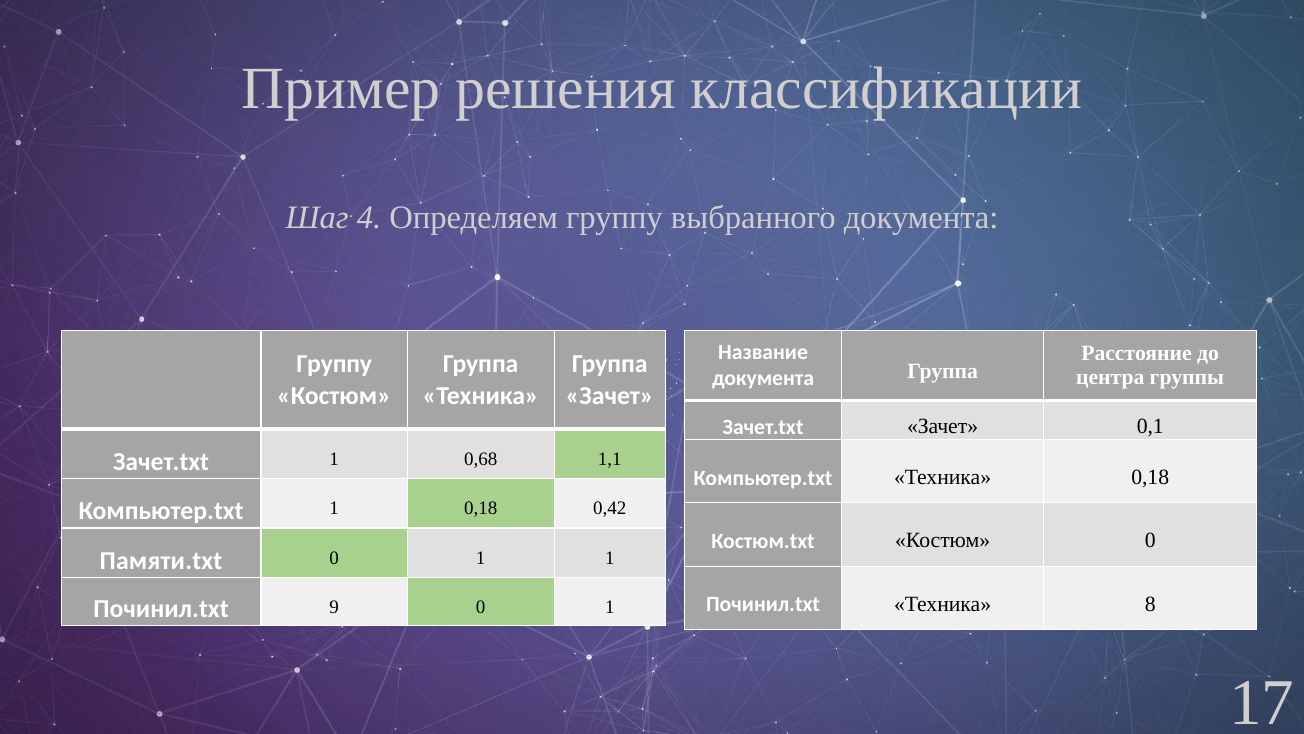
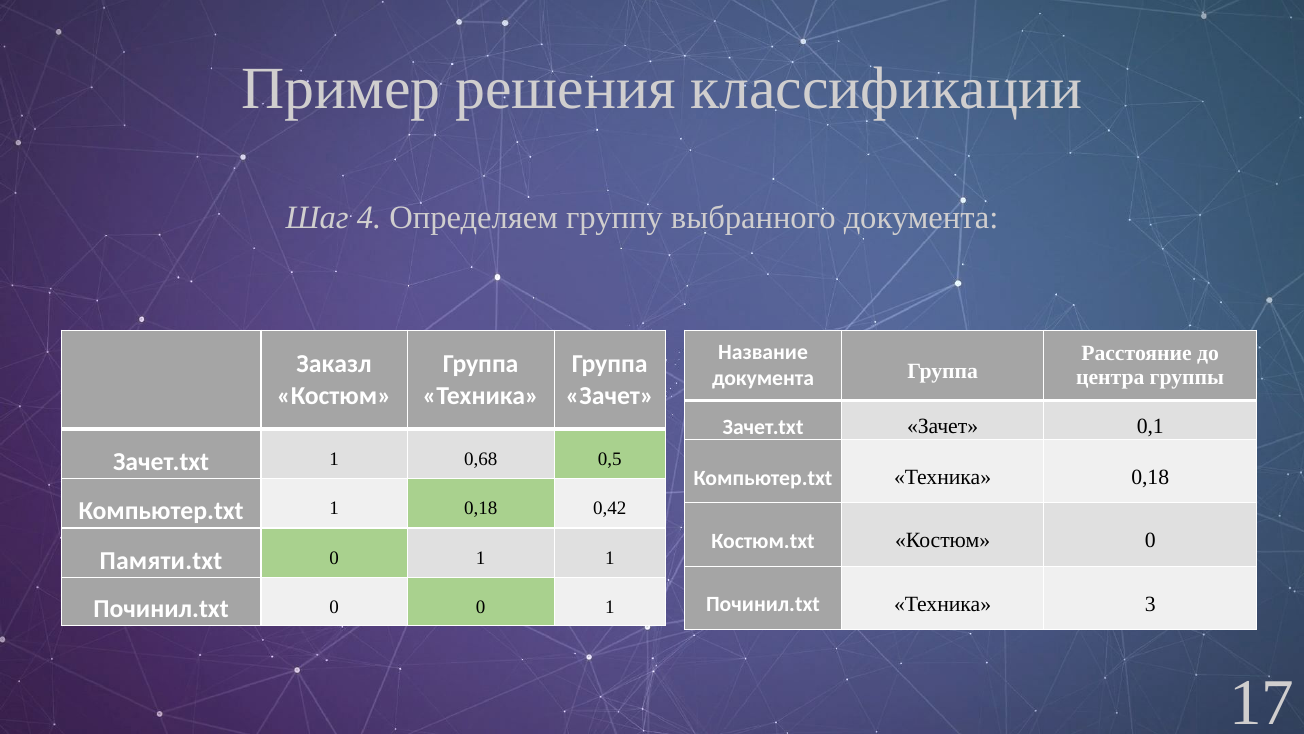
Группу: Группу -> Заказл (334, 364)
1,1: 1,1 -> 0,5 (610, 459)
8: 8 -> 3 (1150, 604)
Починил.txt 9: 9 -> 0 (334, 606)
